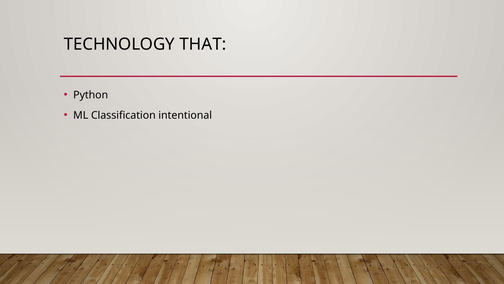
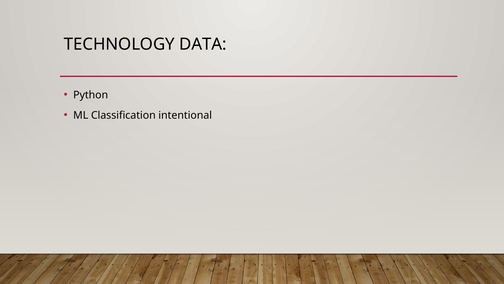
THAT: THAT -> DATA (203, 44)
